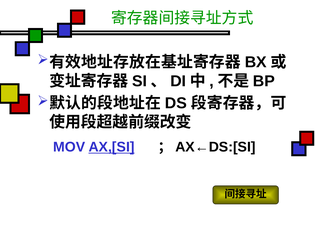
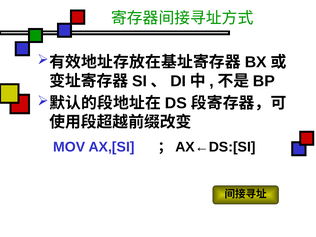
AX,[SI underline: present -> none (112, 147)
